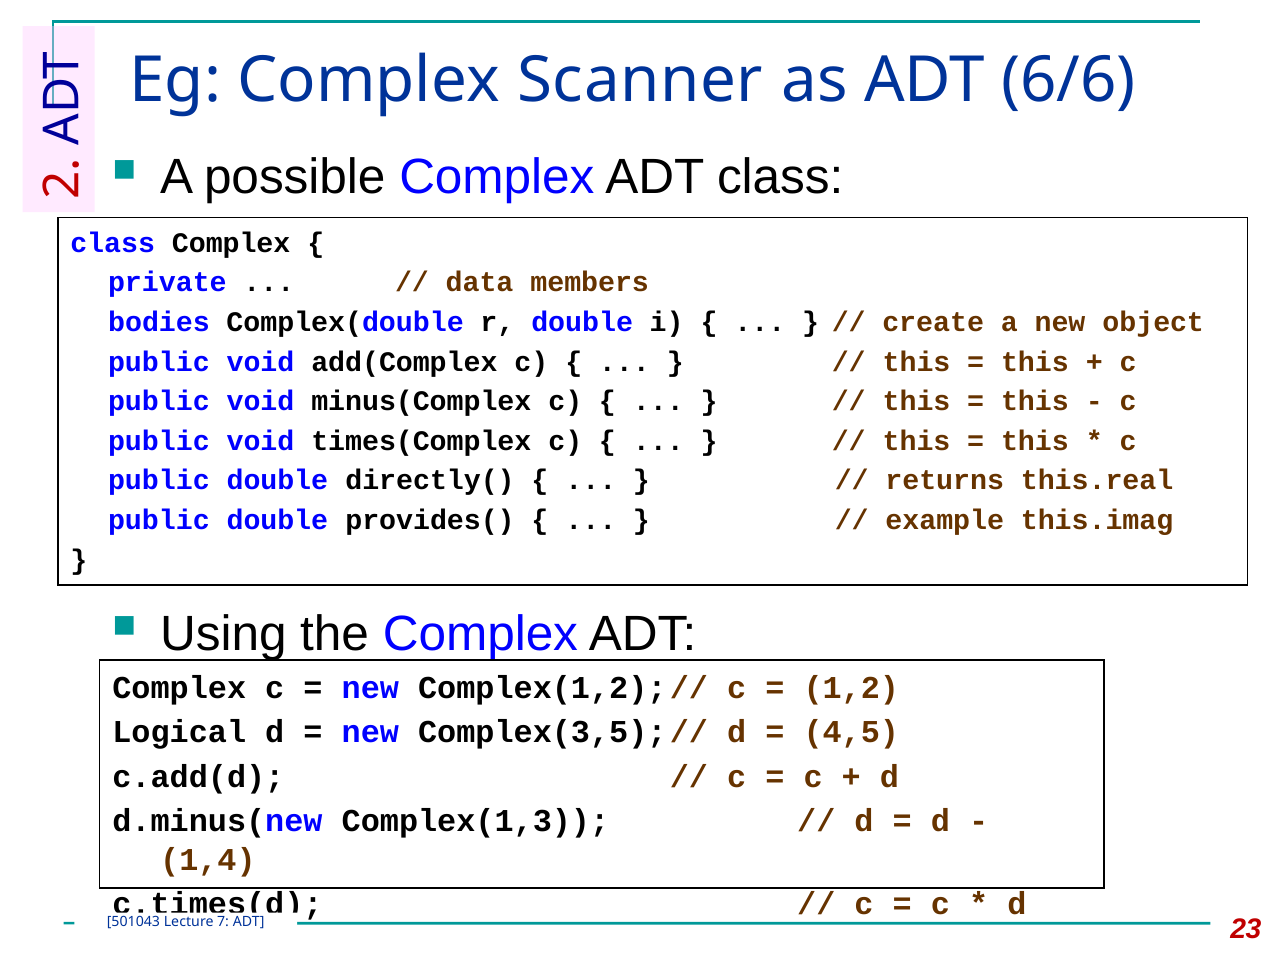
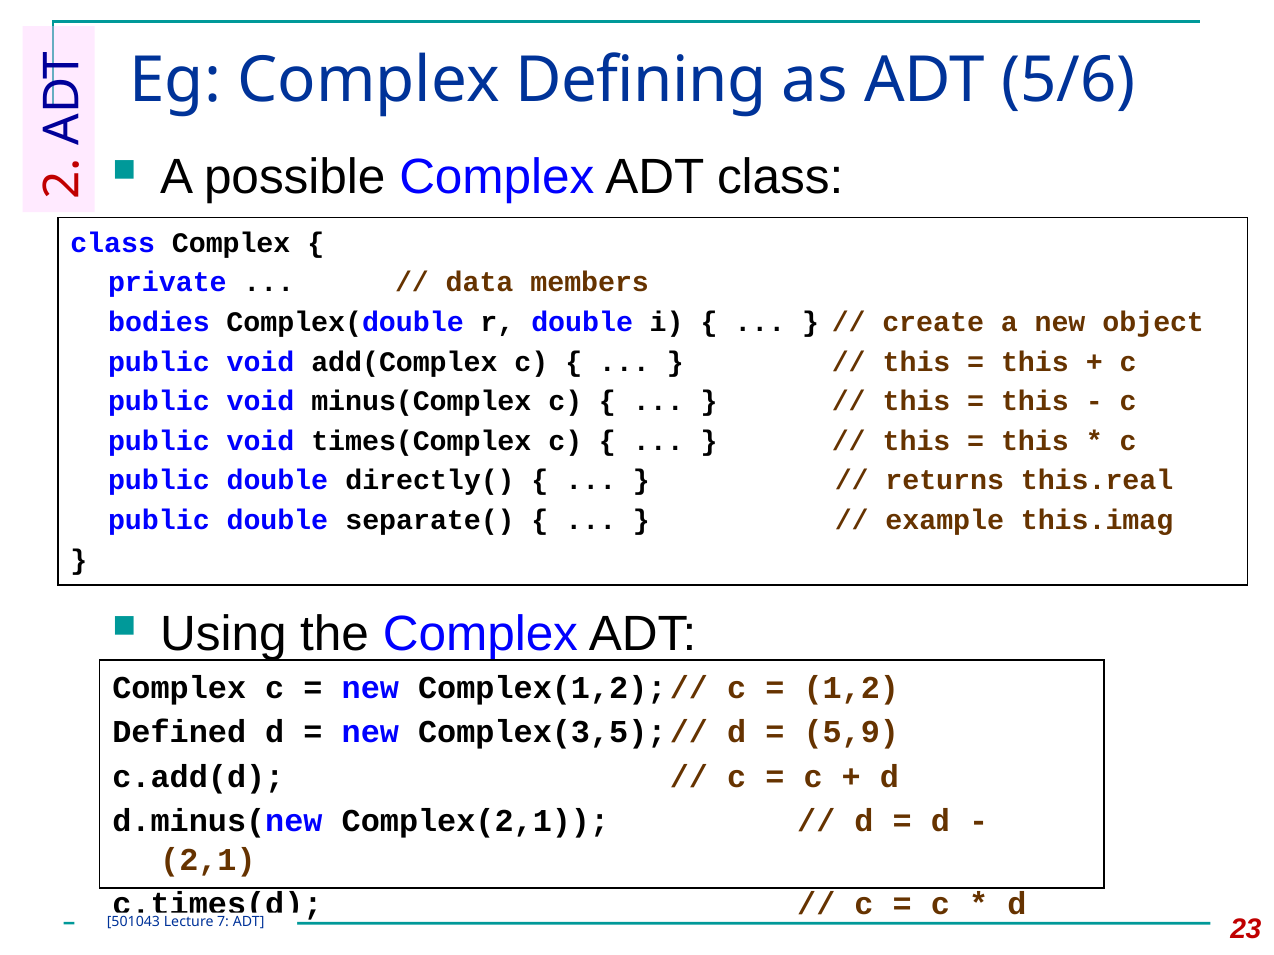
Scanner: Scanner -> Defining (641, 81)
6/6: 6/6 -> 5/6 (1069, 81)
provides(: provides( -> separate( (430, 520)
Logical: Logical -> Defined (179, 733)
4,5: 4,5 -> 5,9 (851, 733)
Complex(1,3: Complex(1,3 -> Complex(2,1 (475, 822)
1,4: 1,4 -> 2,1 (208, 860)
